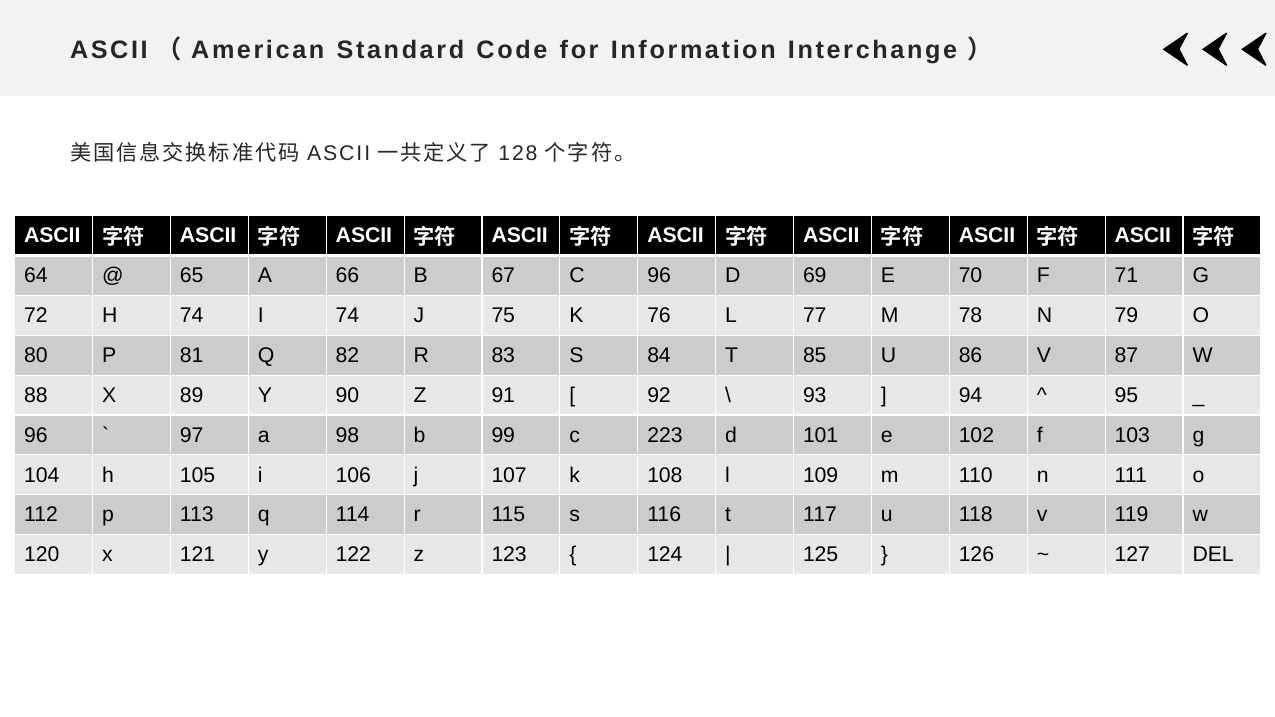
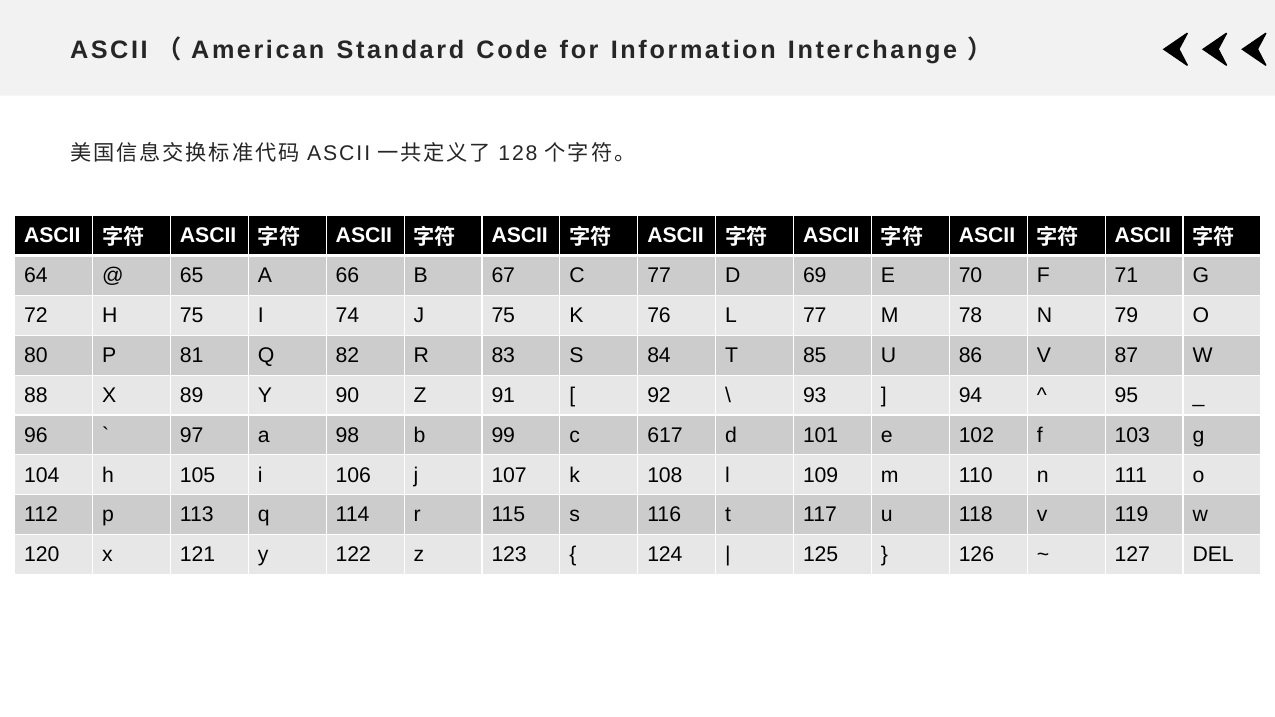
C 96: 96 -> 77 (659, 276)
H 74: 74 -> 75 (192, 316)
223: 223 -> 617 (665, 435)
